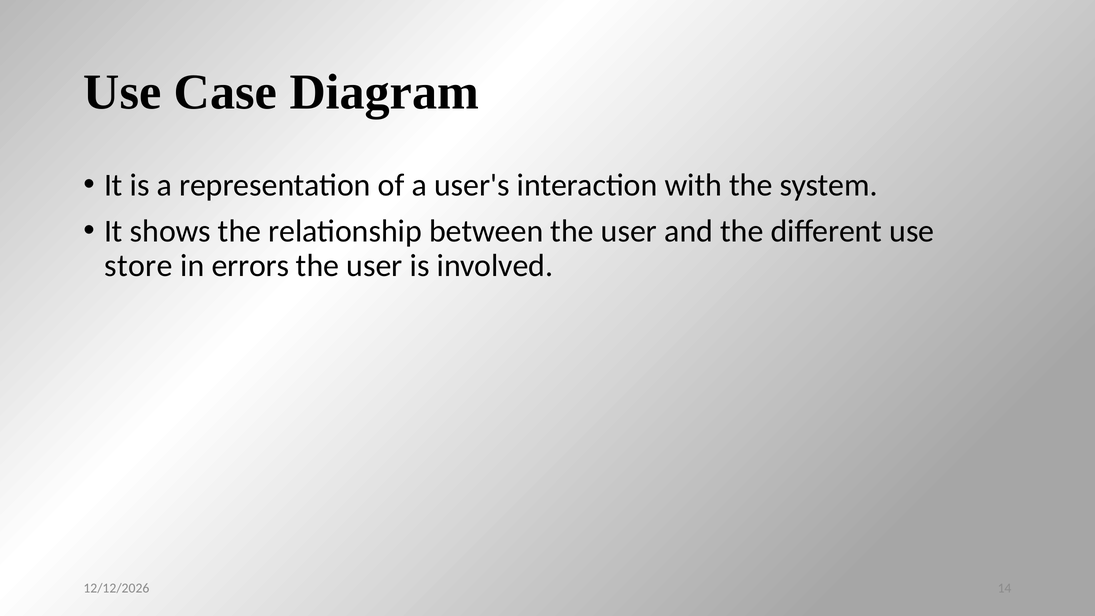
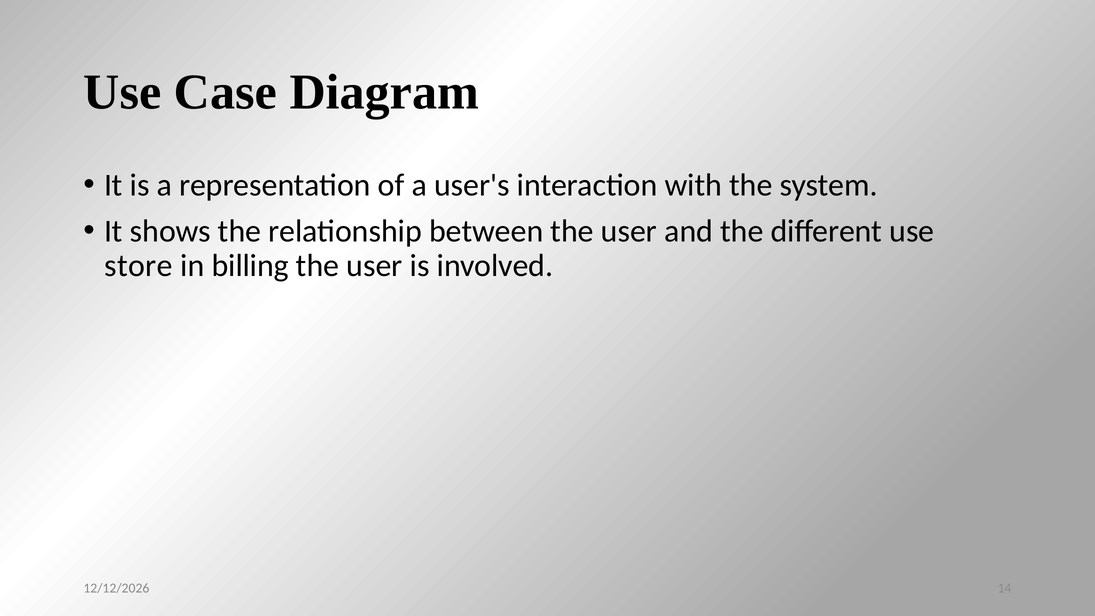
errors: errors -> billing (250, 266)
